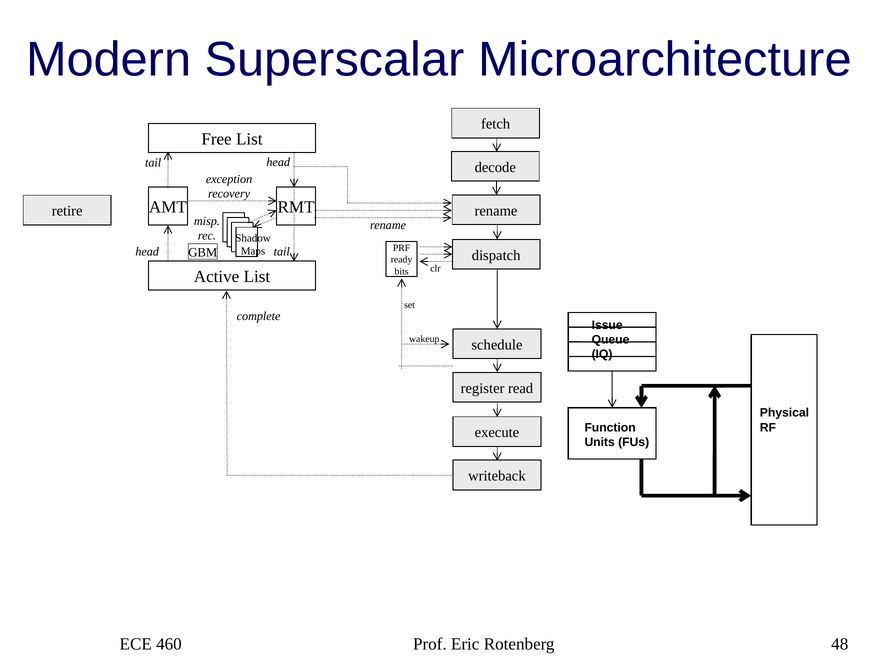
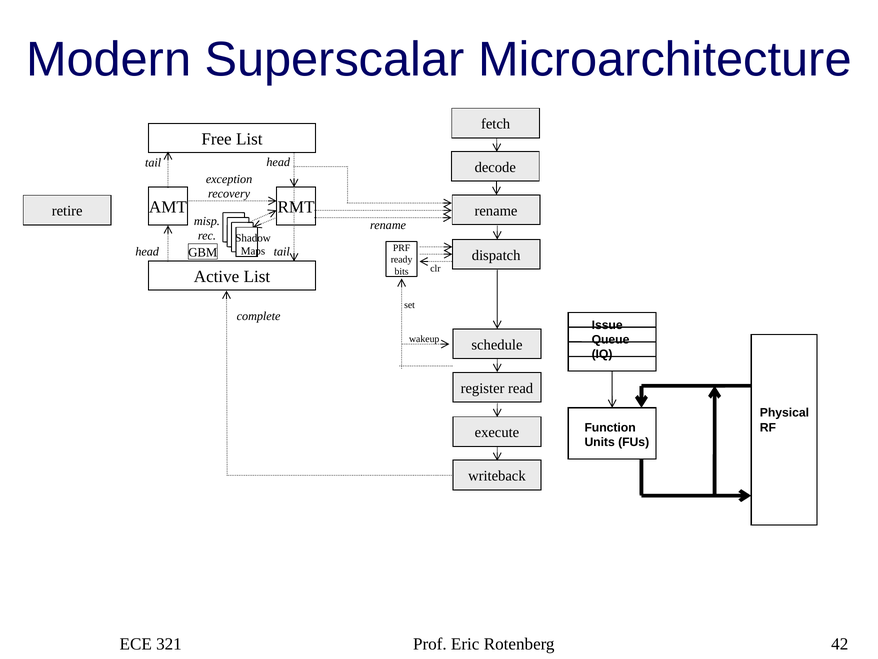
460: 460 -> 321 (169, 644)
48: 48 -> 42 (840, 644)
